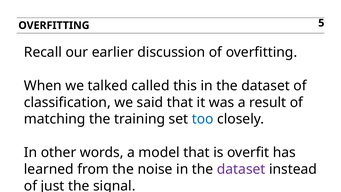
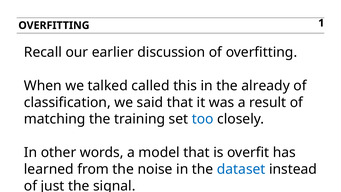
5: 5 -> 1 (321, 23)
this in the dataset: dataset -> already (266, 86)
dataset colour: purple -> blue (241, 169)
